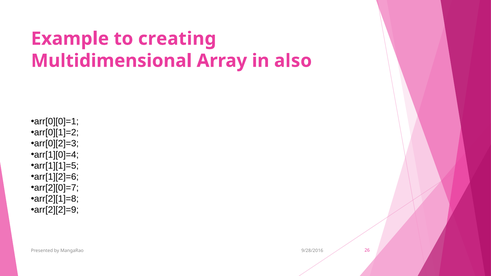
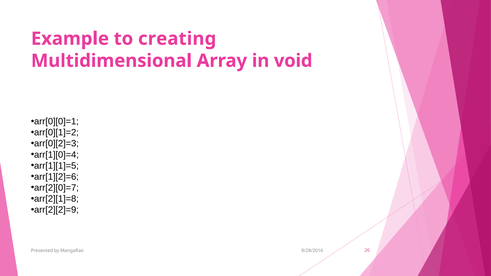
also: also -> void (293, 61)
